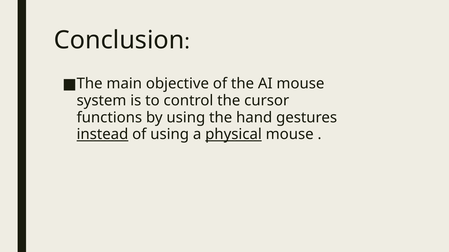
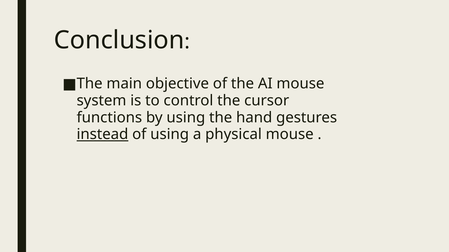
physical underline: present -> none (233, 135)
